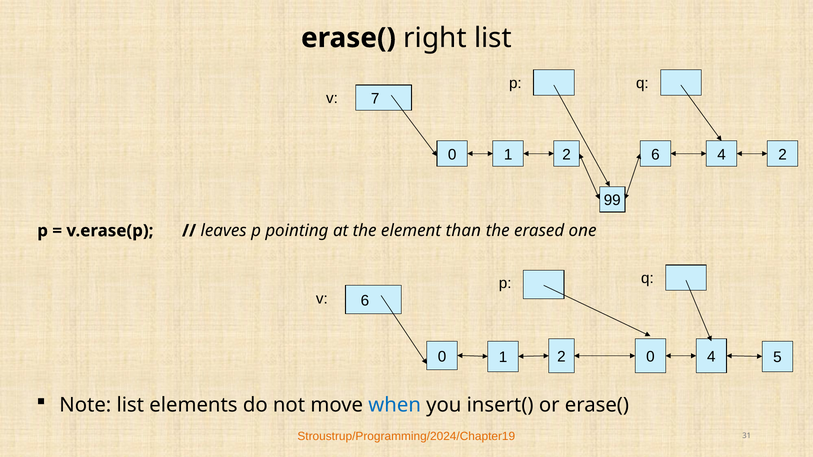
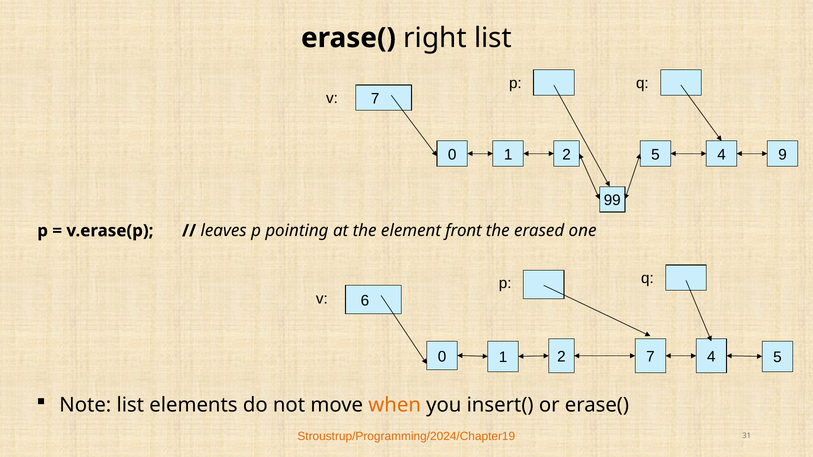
1 6: 6 -> 5 (655, 155)
4 2: 2 -> 9 (783, 155)
than: than -> front (464, 231)
1 0: 0 -> 7 (650, 357)
when colour: blue -> orange (395, 405)
